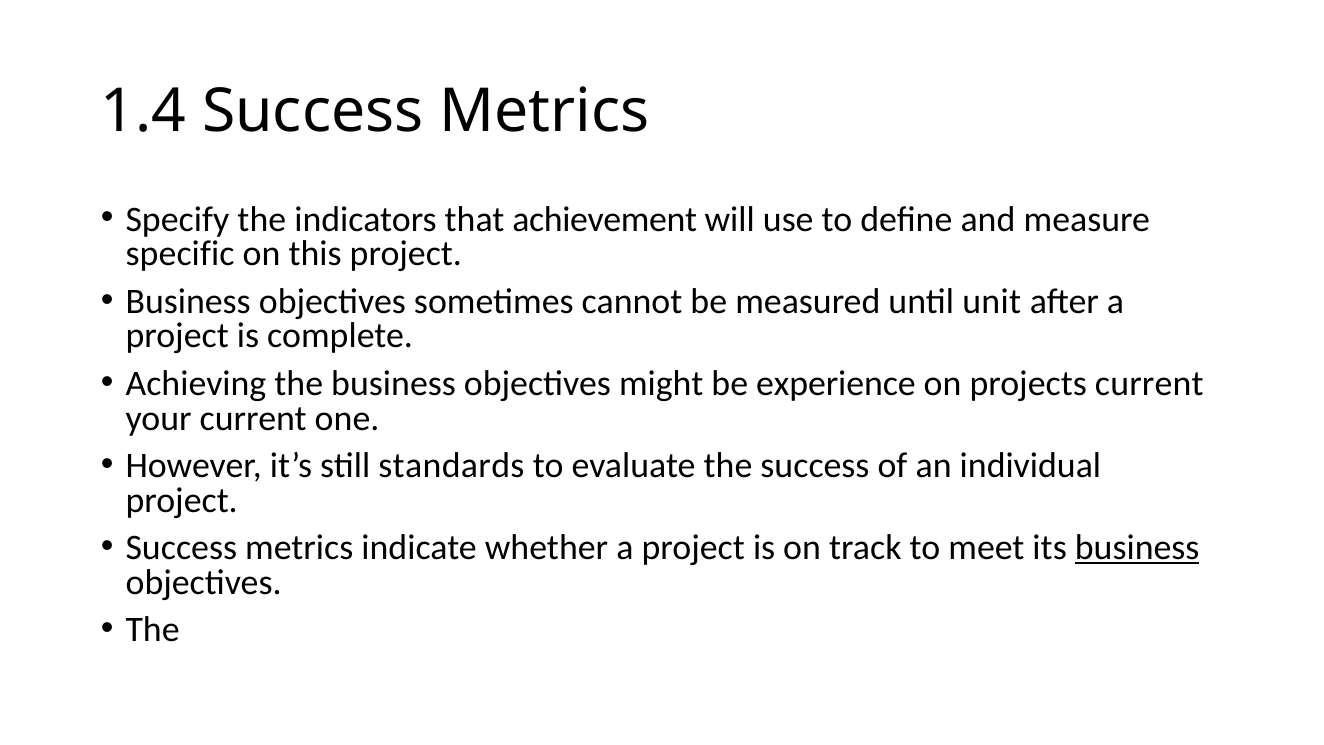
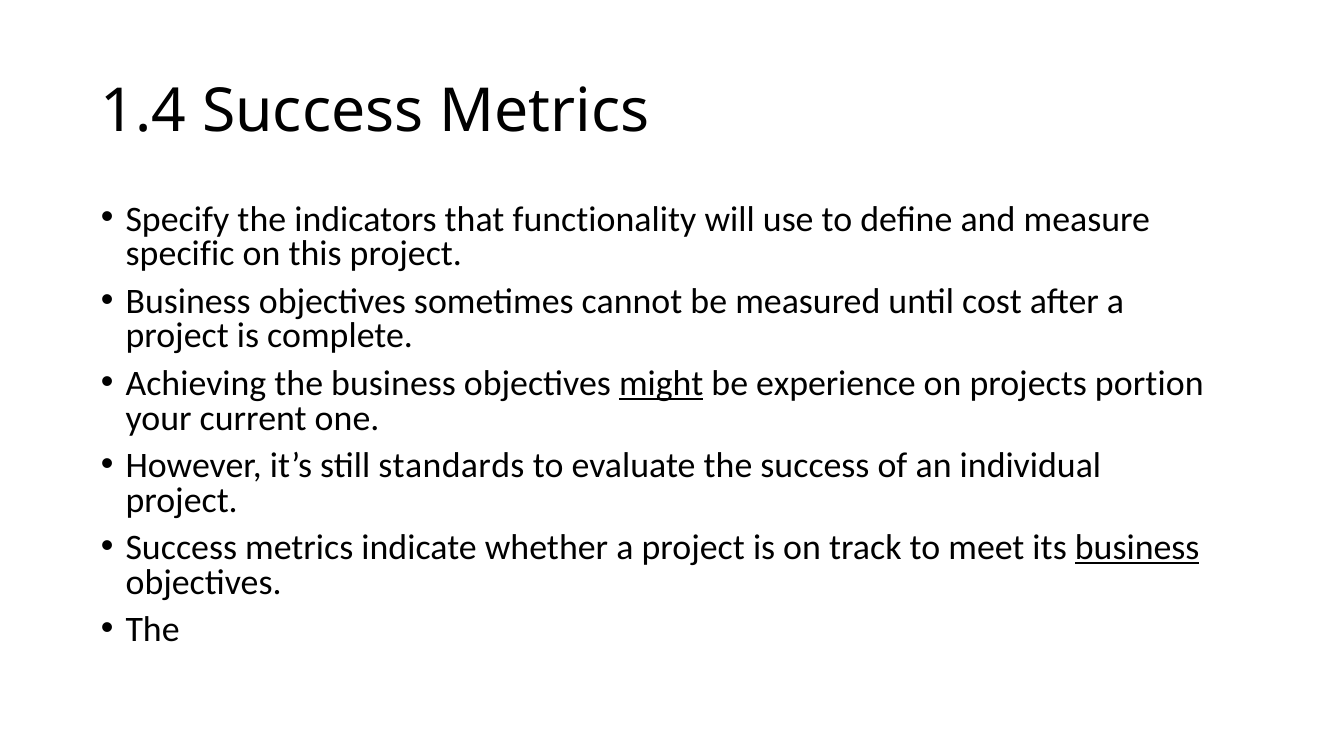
achievement: achievement -> functionality (604, 219)
unit: unit -> cost (992, 301)
might underline: none -> present (661, 383)
projects current: current -> portion (1149, 383)
